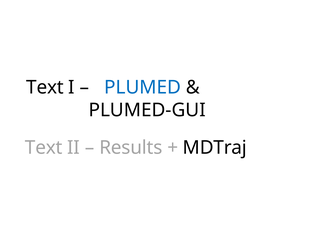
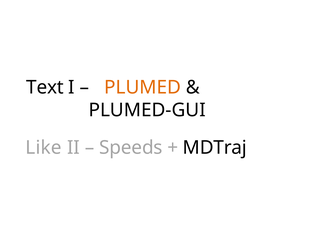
PLUMED colour: blue -> orange (143, 87)
Text: Text -> Like (44, 148)
Results: Results -> Speeds (131, 148)
